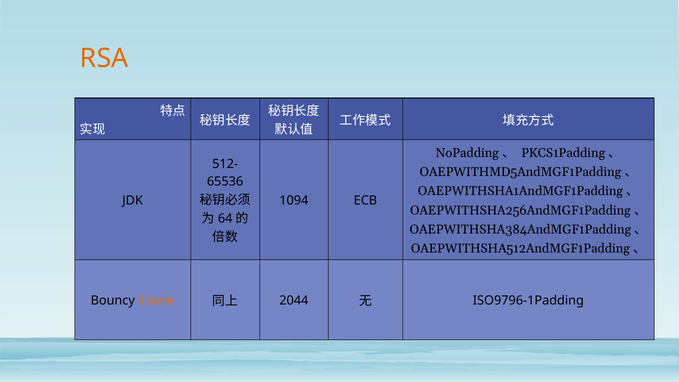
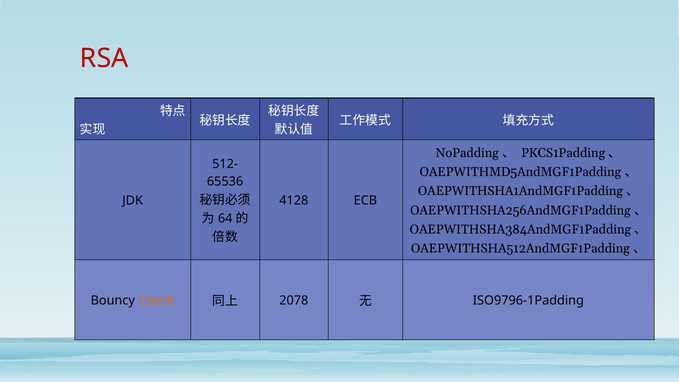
RSA colour: orange -> red (104, 58)
1094: 1094 -> 4128 (294, 200)
2044: 2044 -> 2078 (294, 300)
